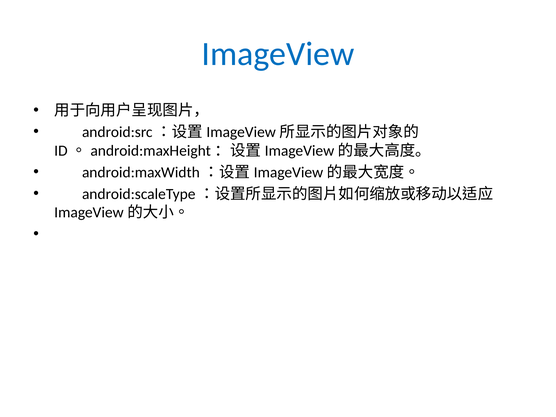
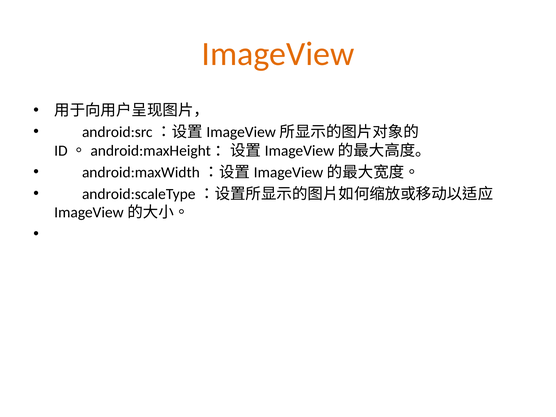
ImageView colour: blue -> orange (278, 54)
